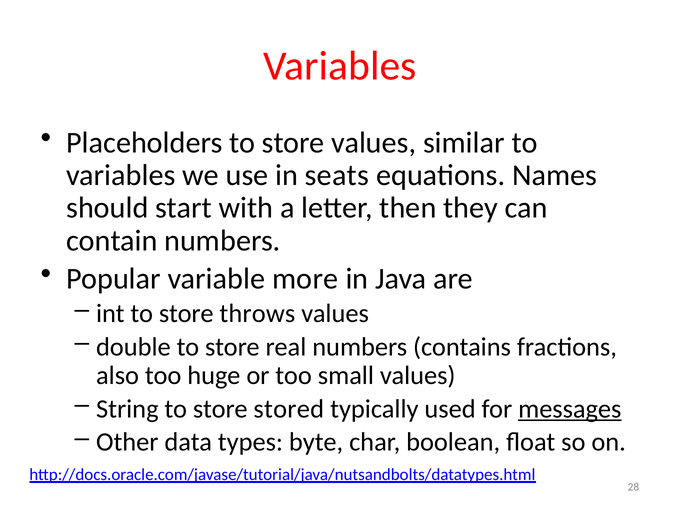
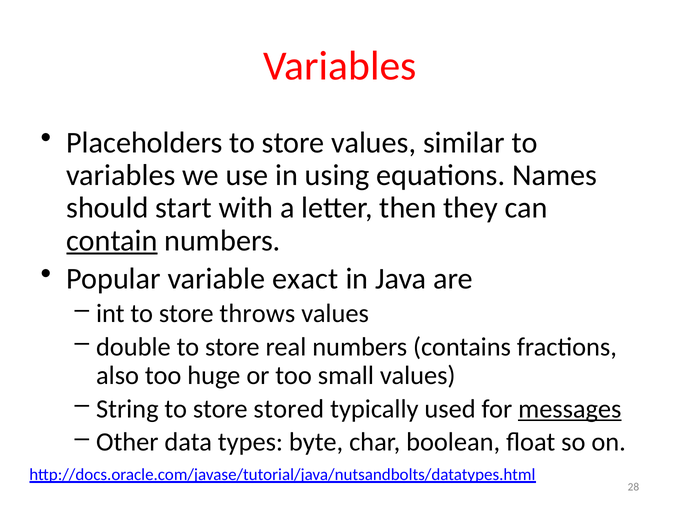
seats: seats -> using (337, 175)
contain underline: none -> present (112, 241)
more: more -> exact (305, 279)
